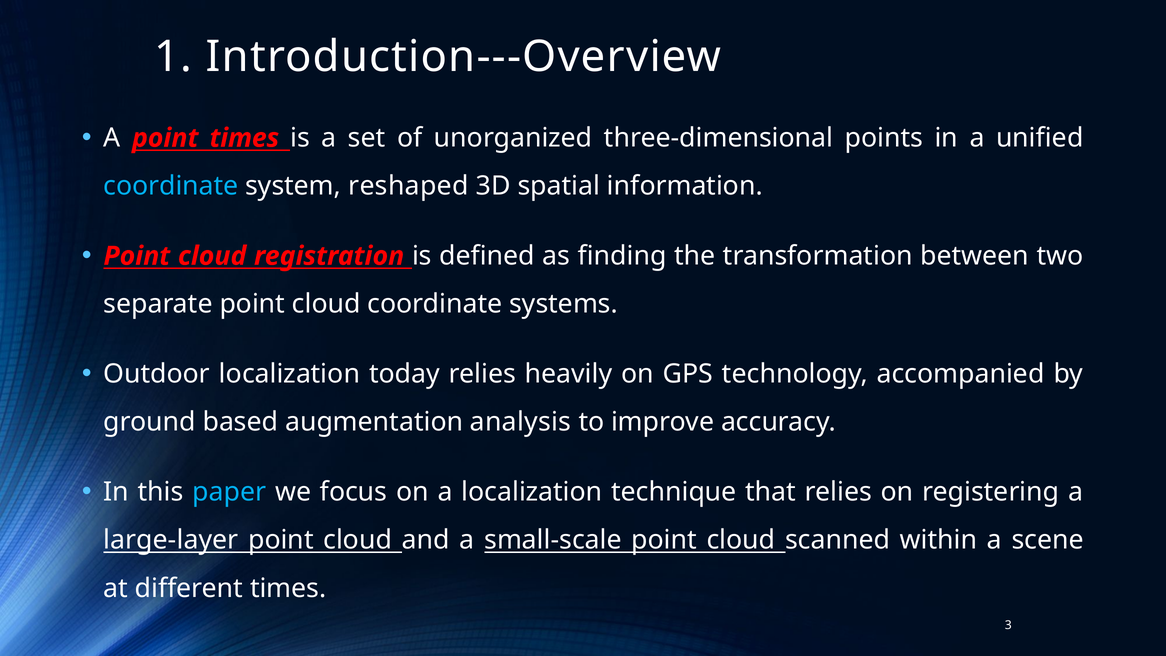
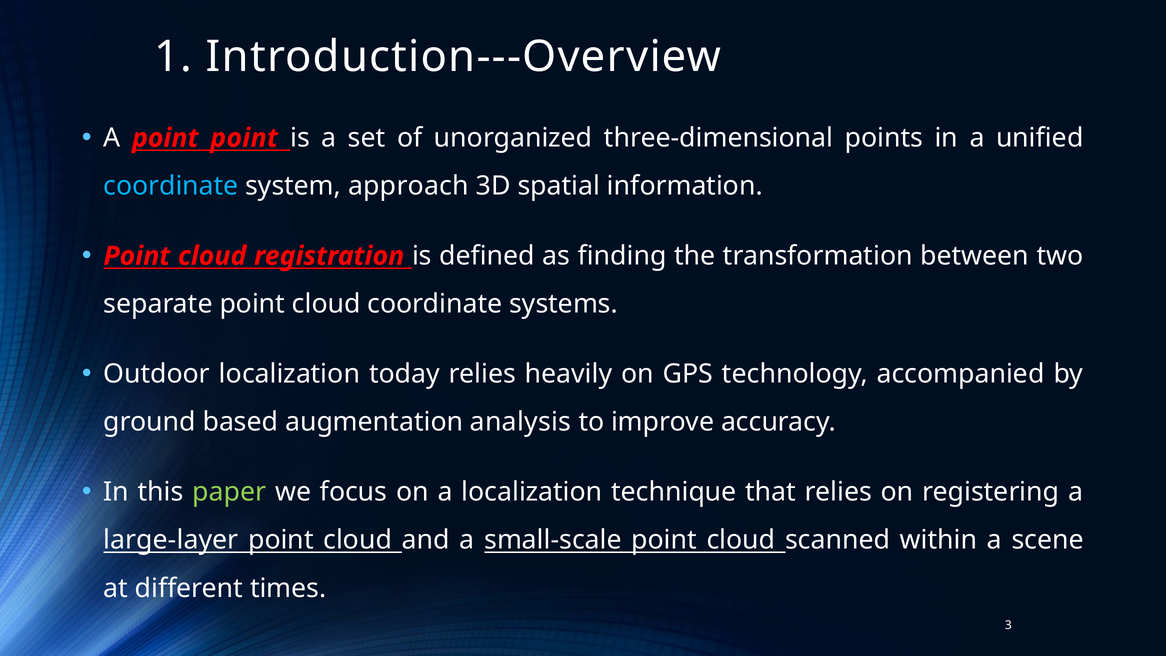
point times: times -> point (244, 138)
reshaped: reshaped -> approach (408, 186)
paper colour: light blue -> light green (229, 492)
